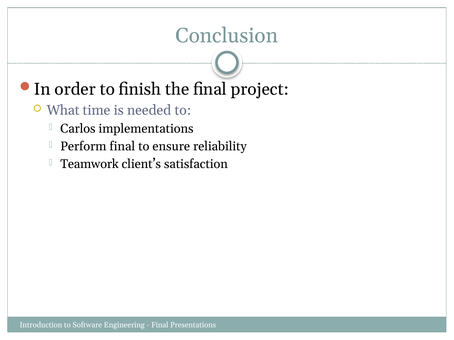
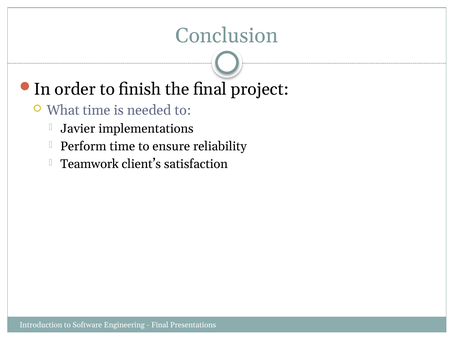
Carlos: Carlos -> Javier (78, 129)
Perform final: final -> time (122, 147)
